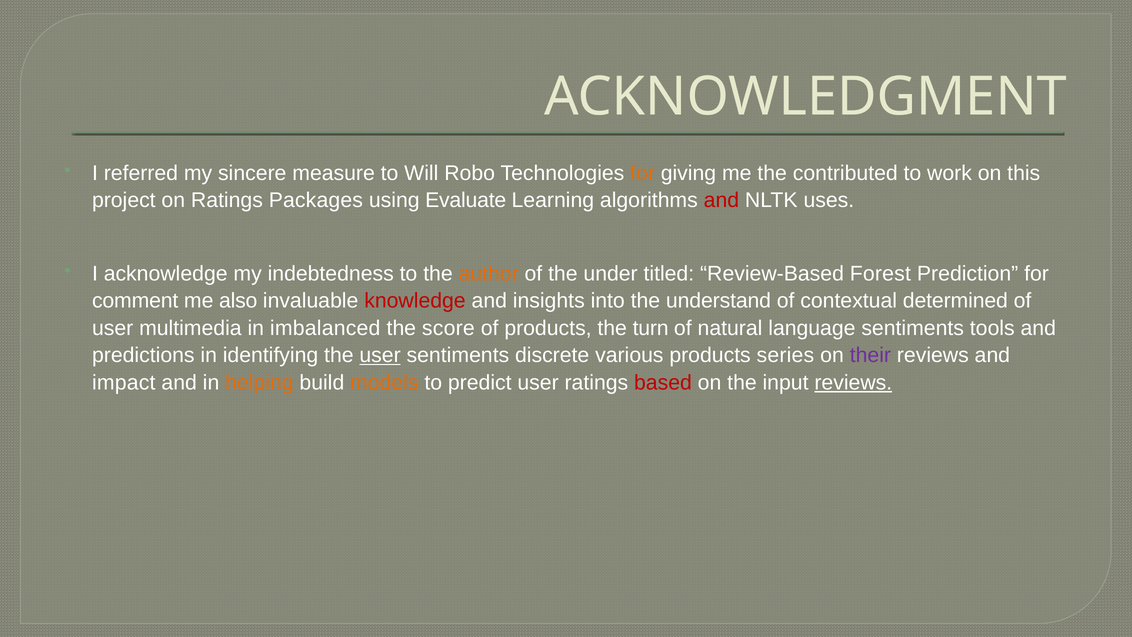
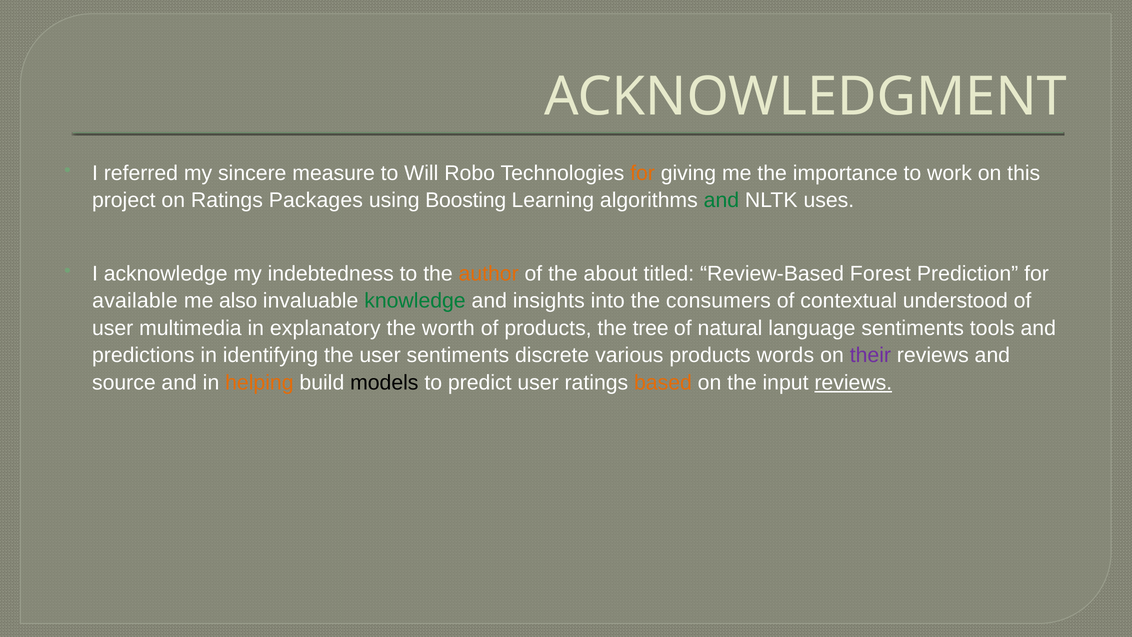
contributed: contributed -> importance (845, 173)
Evaluate: Evaluate -> Boosting (466, 200)
and colour: red -> green (721, 200)
under: under -> about (610, 274)
comment: comment -> available (135, 301)
knowledge colour: red -> green (415, 301)
understand: understand -> consumers (718, 301)
determined: determined -> understood (955, 301)
imbalanced: imbalanced -> explanatory (325, 328)
score: score -> worth (448, 328)
turn: turn -> tree (651, 328)
user underline: present -> none (380, 355)
series: series -> words (785, 355)
impact: impact -> source (124, 383)
models colour: orange -> black (384, 383)
based colour: red -> orange (663, 383)
